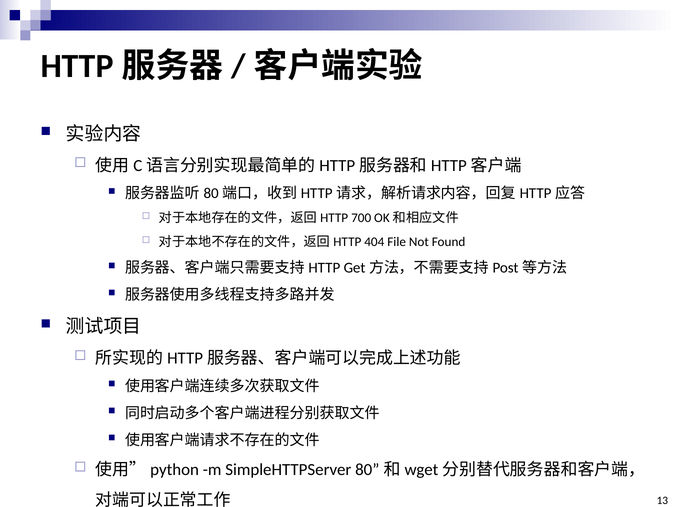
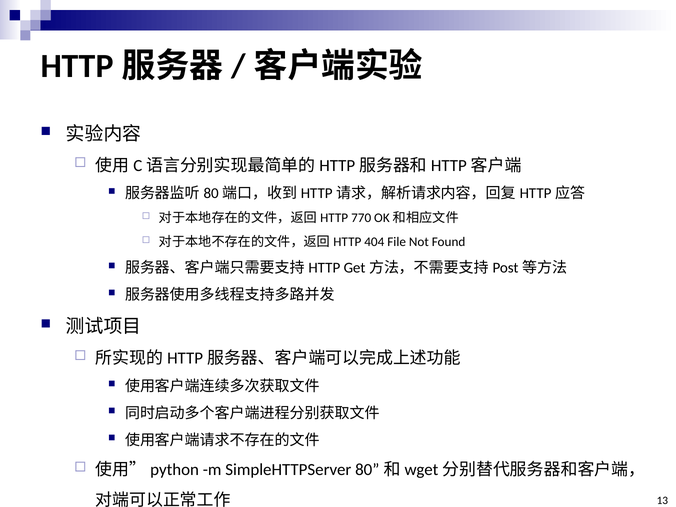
700: 700 -> 770 (361, 218)
